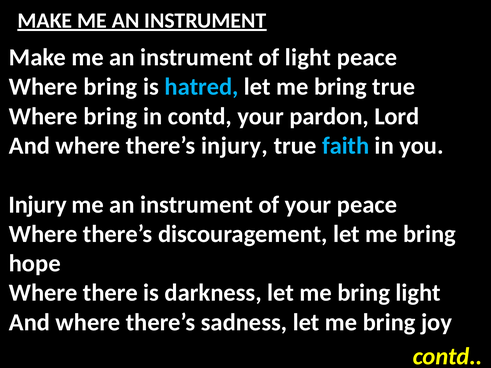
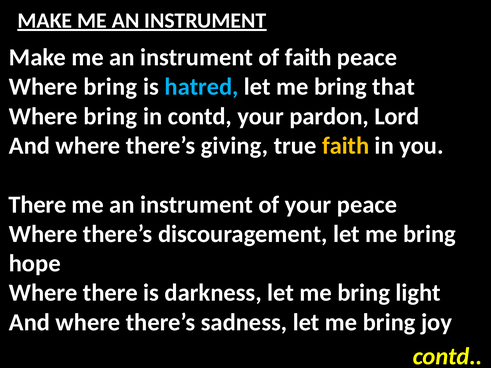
of light: light -> faith (308, 57)
bring true: true -> that (394, 87)
there’s injury: injury -> giving (234, 146)
faith colour: light blue -> yellow (346, 146)
Injury: Injury -> There (38, 205)
